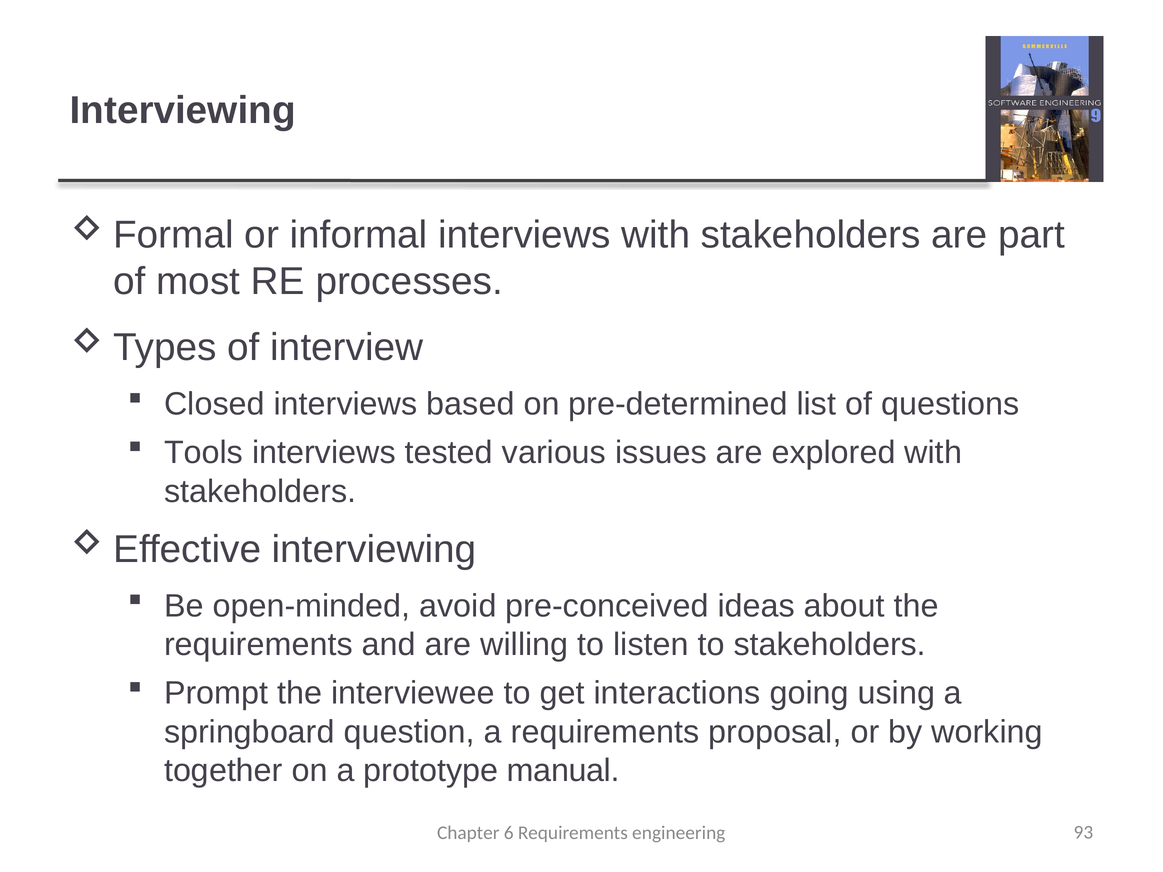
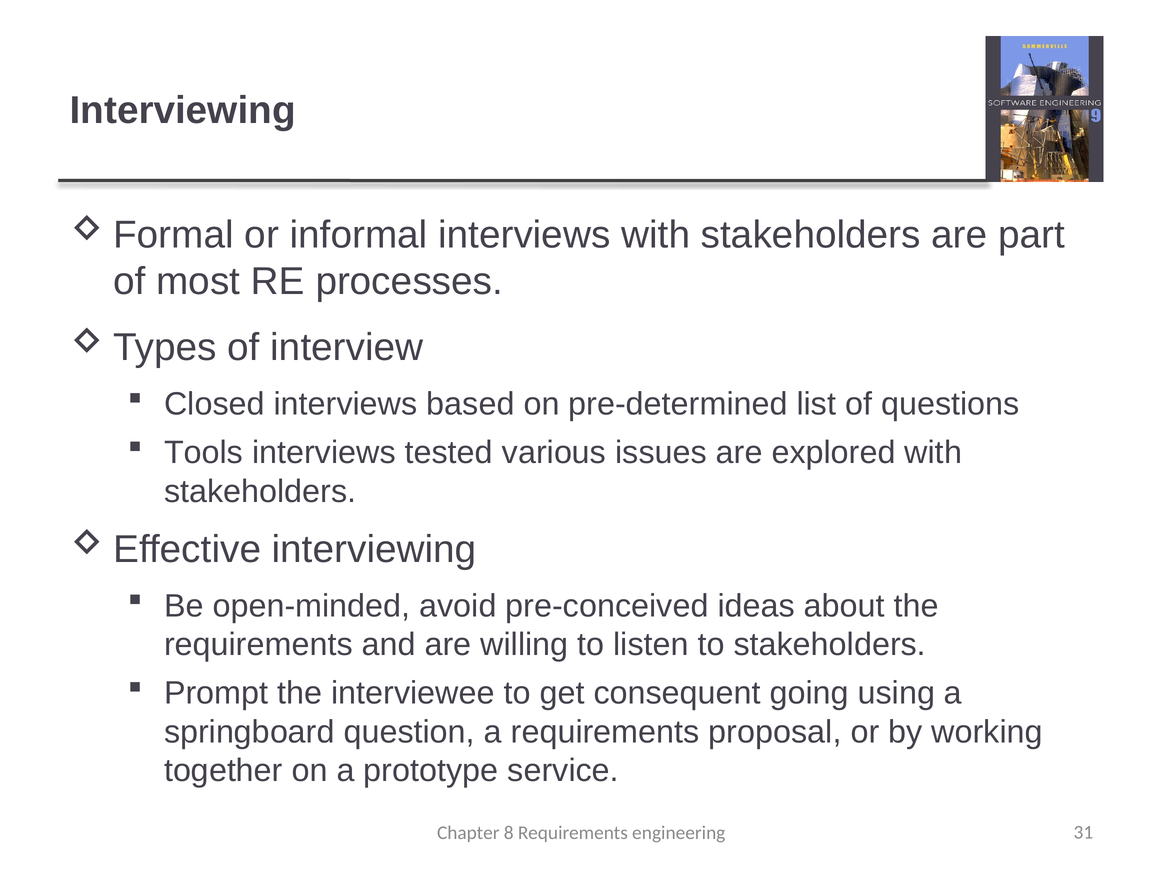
interactions: interactions -> consequent (677, 693)
manual: manual -> service (563, 771)
6: 6 -> 8 (509, 833)
93: 93 -> 31 (1083, 833)
